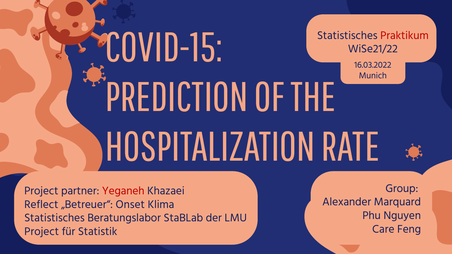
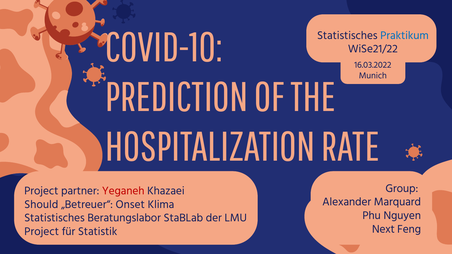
COVID-15: COVID-15 -> COVID-10 (164, 48)
Praktikum colour: red -> blue (404, 35)
Reflect: Reflect -> Should (41, 204)
Care: Care -> Next (383, 229)
